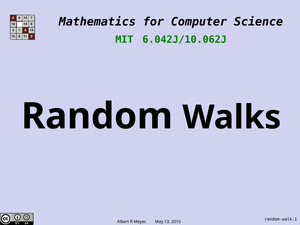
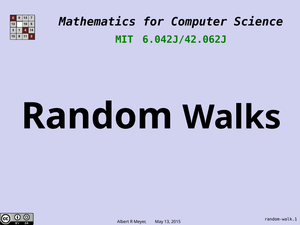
6.042J/10.062J: 6.042J/10.062J -> 6.042J/42.062J (185, 40)
